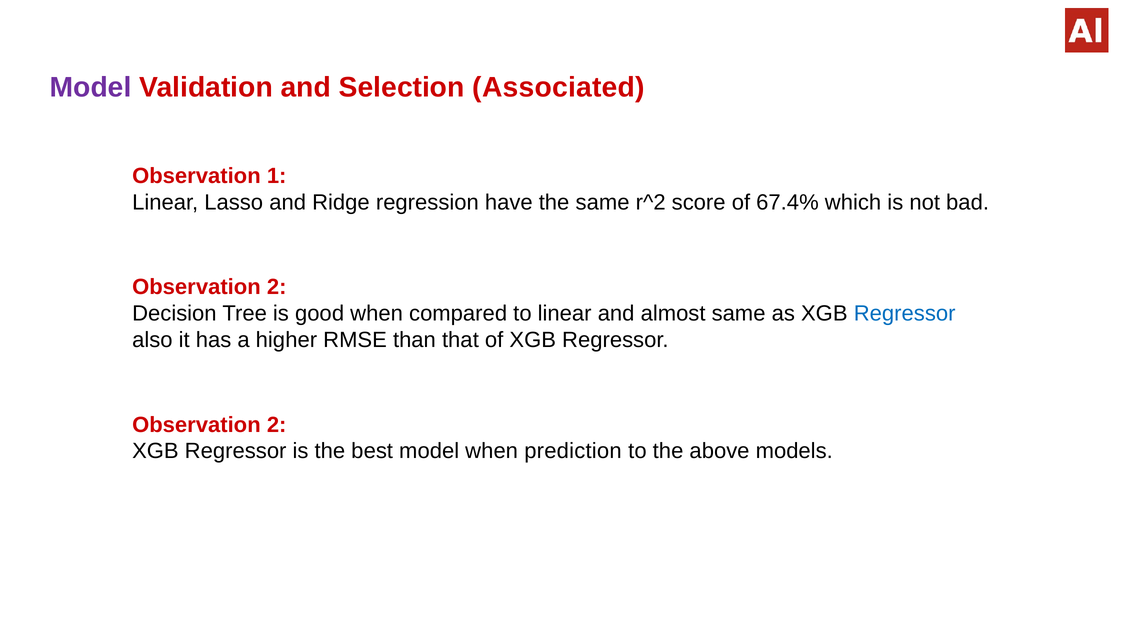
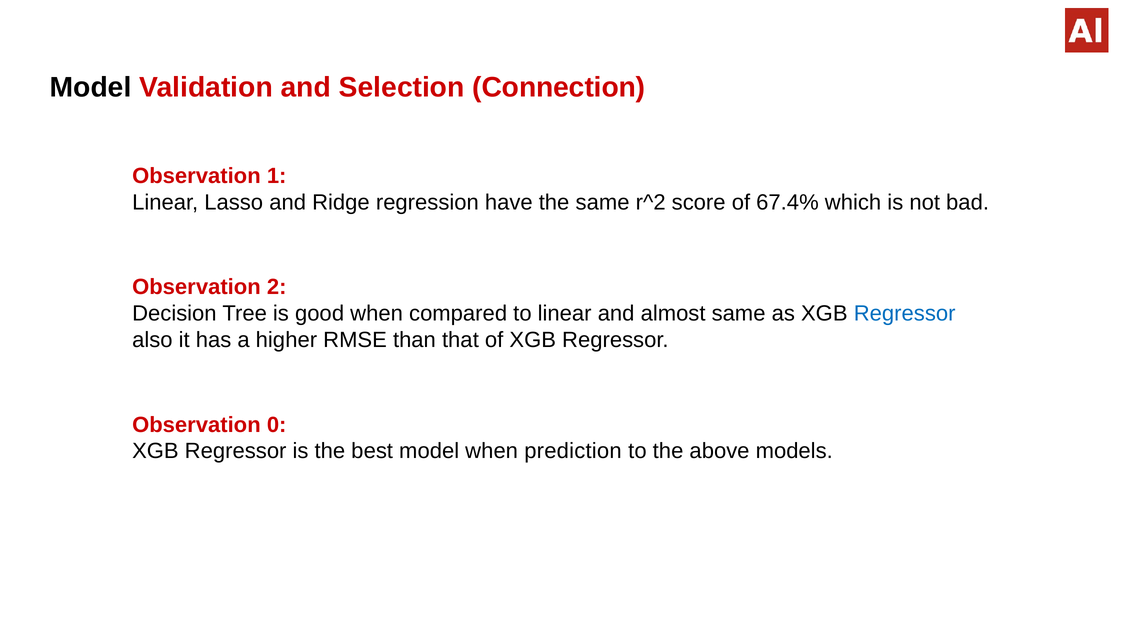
Model colour: purple -> black (91, 87)
Associated: Associated -> Connection (559, 87)
2: 2 -> 0 (277, 425)
